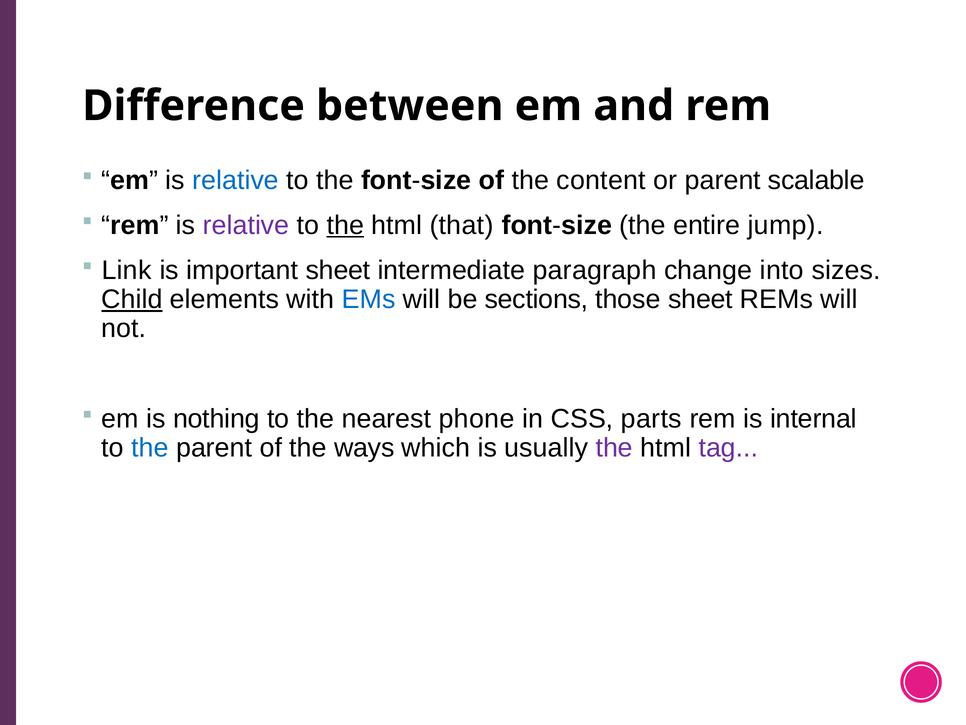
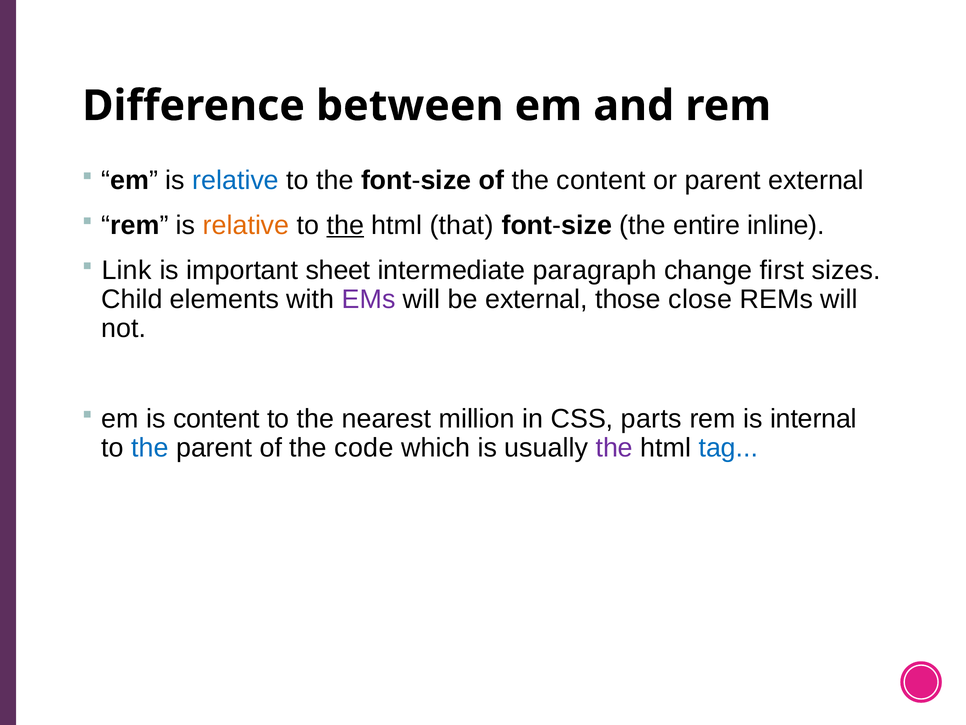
parent scalable: scalable -> external (816, 180)
relative colour: purple -> orange (246, 225)
jump: jump -> inline (786, 225)
into: into -> first (782, 270)
Child underline: present -> none (132, 299)
EMs colour: blue -> purple (369, 299)
be sections: sections -> external (536, 299)
those sheet: sheet -> close (700, 299)
is nothing: nothing -> content (216, 418)
phone: phone -> million (477, 418)
ways: ways -> code (364, 447)
tag colour: purple -> blue (728, 447)
